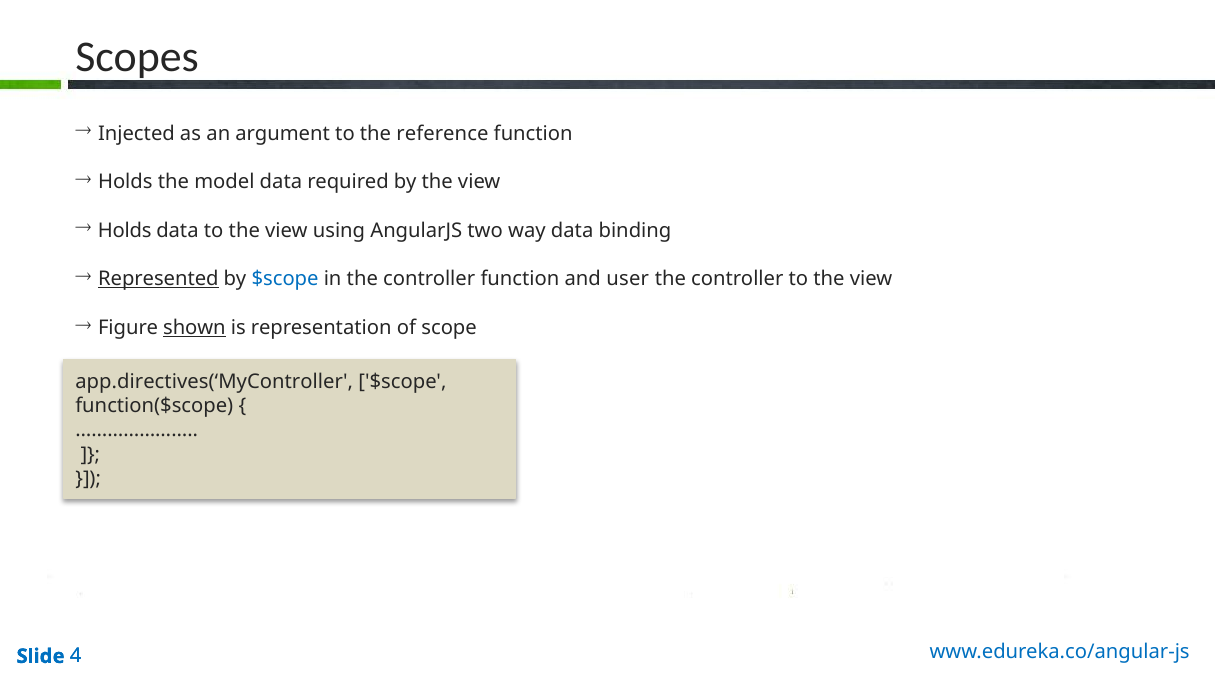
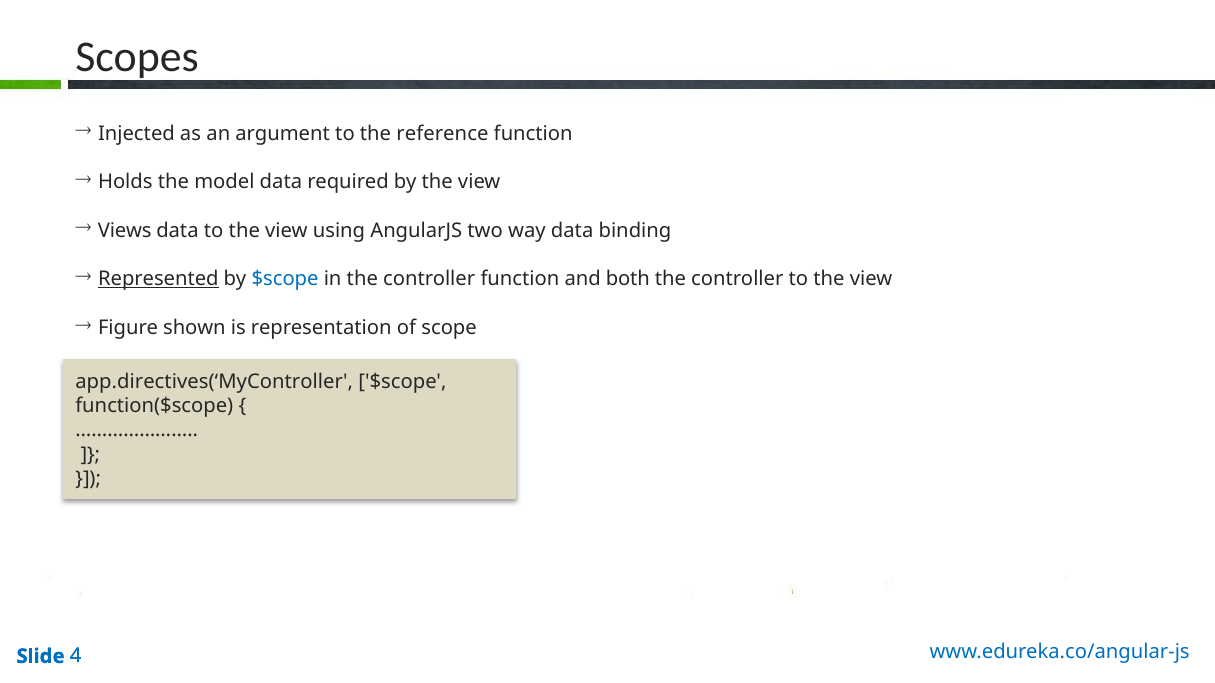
Holds: Holds -> Views (125, 231)
user: user -> both (628, 279)
shown underline: present -> none (194, 328)
